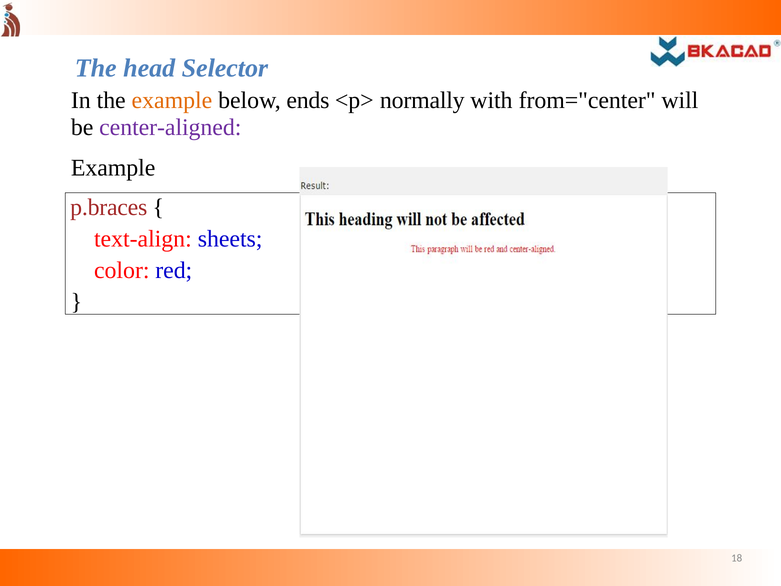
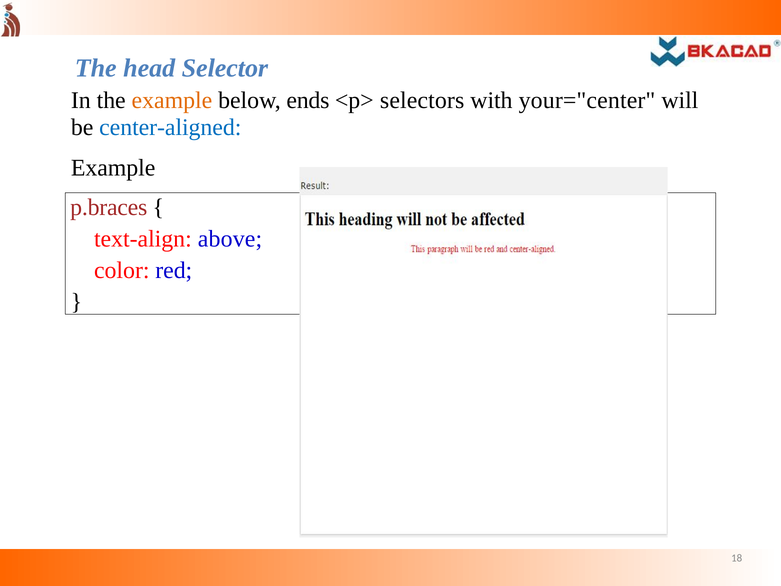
normally: normally -> selectors (422, 100)
from="center: from="center -> your="center (587, 100)
center-aligned colour: purple -> blue (170, 127)
sheets: sheets -> above (230, 239)
